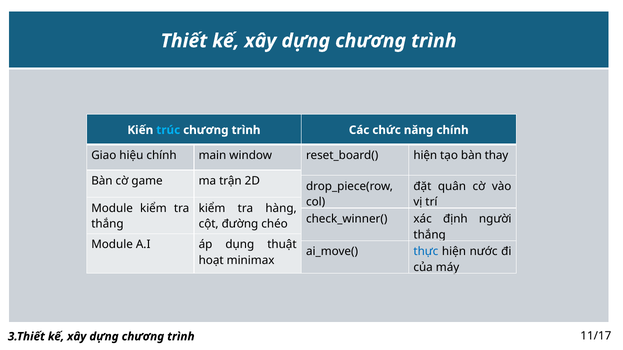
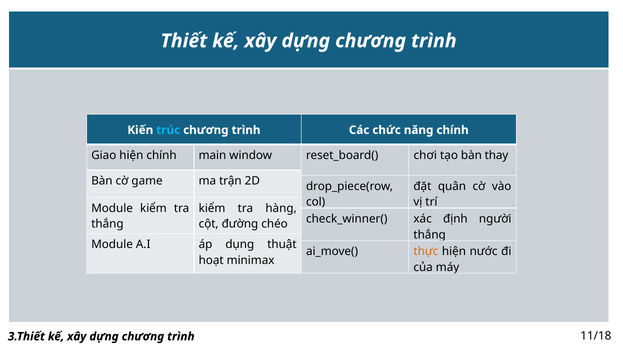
Giao hiệu: hiệu -> hiện (131, 156)
hiện: hiện -> chơi (425, 156)
thực colour: blue -> orange (426, 252)
11/17: 11/17 -> 11/18 (596, 337)
